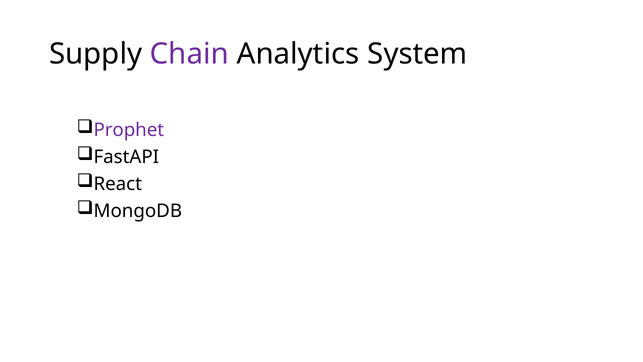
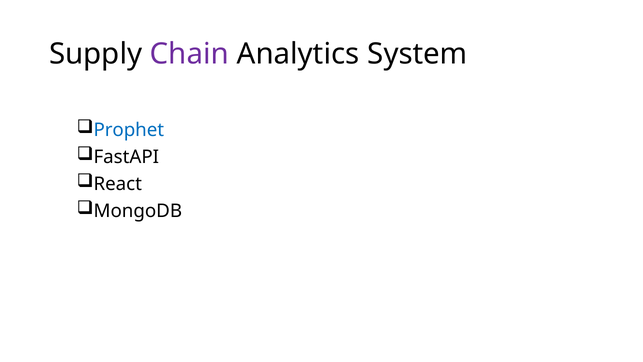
Prophet colour: purple -> blue (129, 130)
